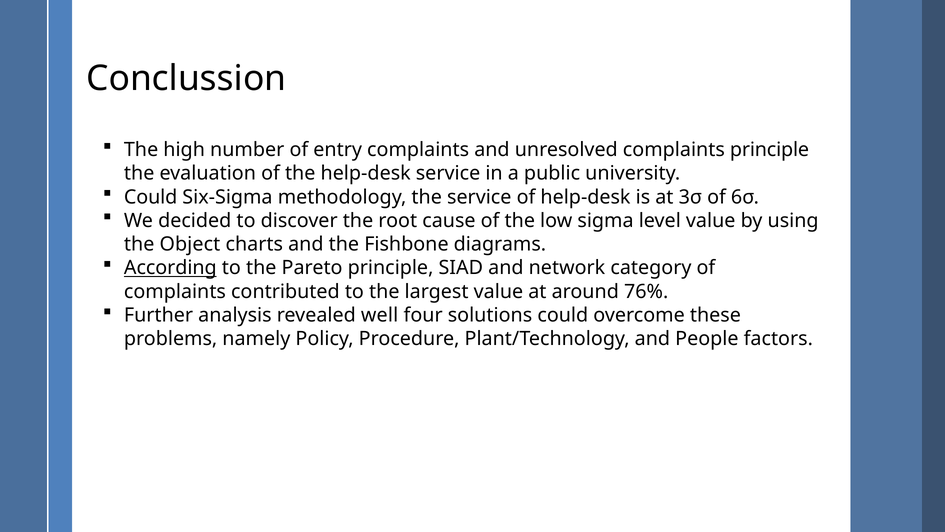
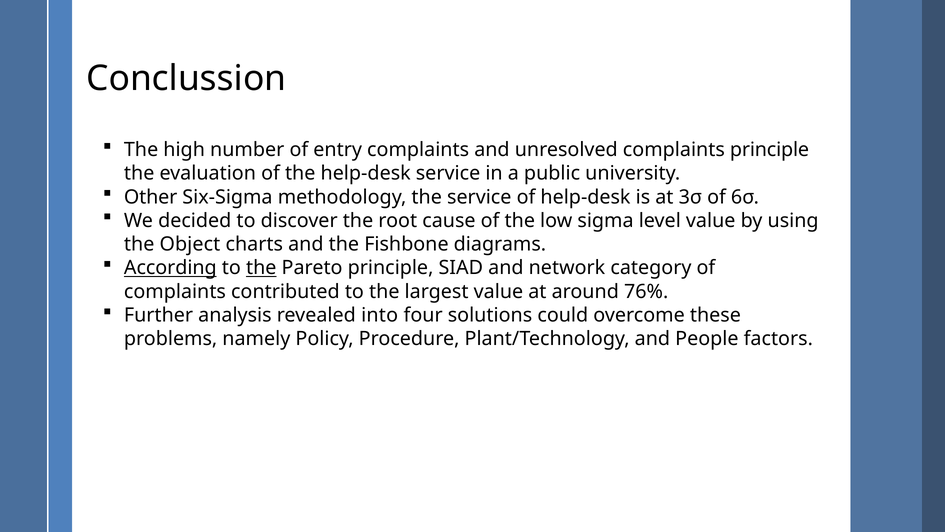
Could: Could -> Other (151, 197)
the underline: none -> present (261, 268)
well: well -> into (380, 315)
